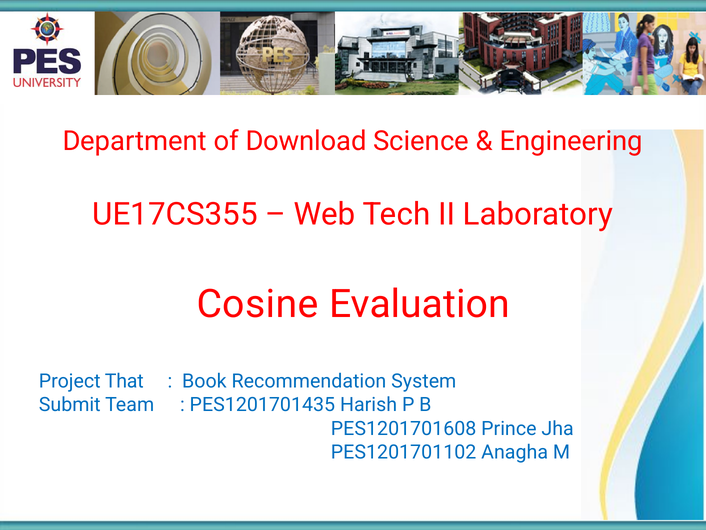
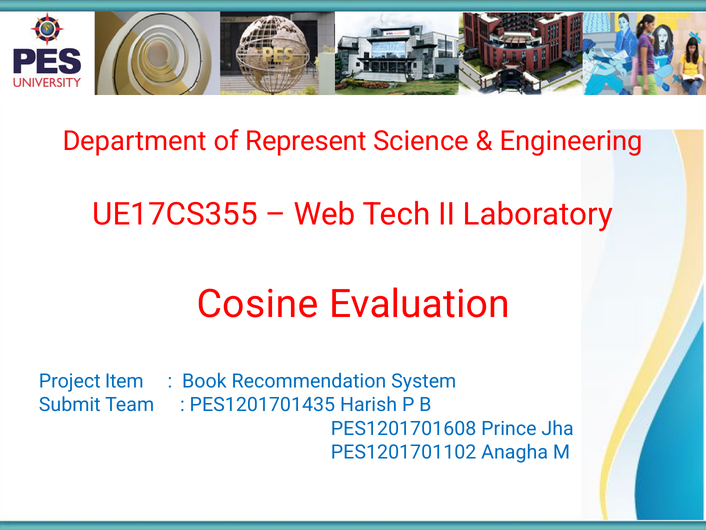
Download: Download -> Represent (306, 141)
That: That -> Item (124, 381)
